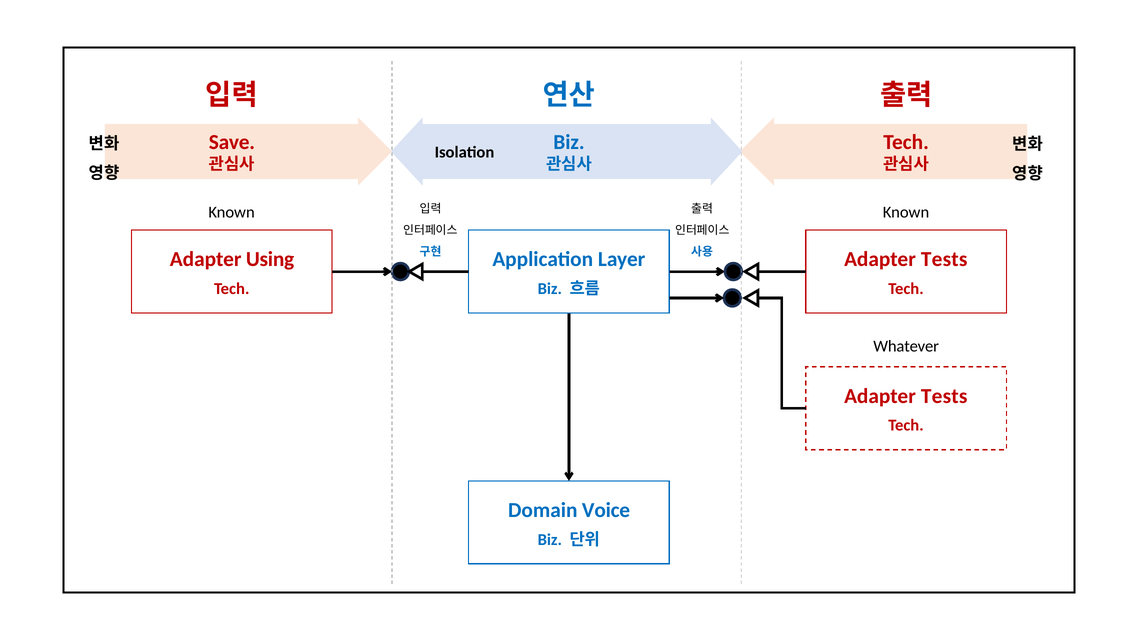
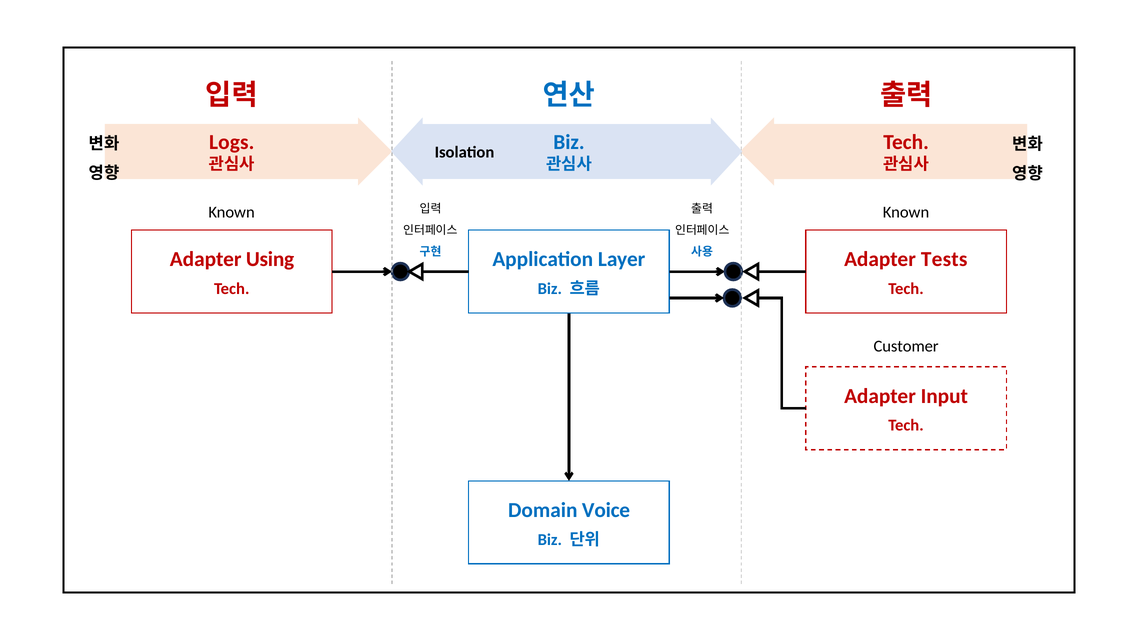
Save: Save -> Logs (232, 142)
Whatever: Whatever -> Customer (906, 346)
Tests: Tests -> Input (944, 396)
